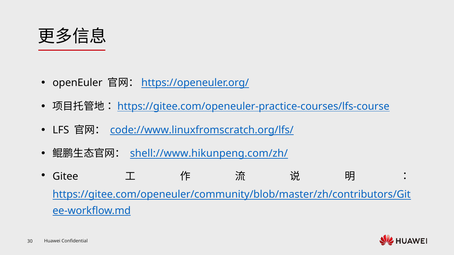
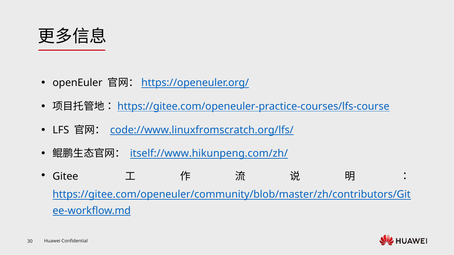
shell://www.hikunpeng.com/zh/: shell://www.hikunpeng.com/zh/ -> itself://www.hikunpeng.com/zh/ (209, 154)
